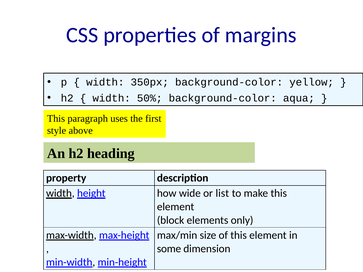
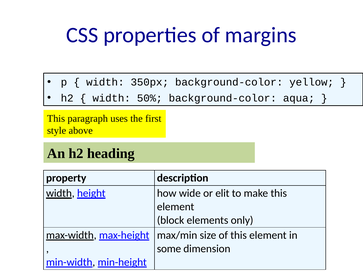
list: list -> elit (222, 194)
